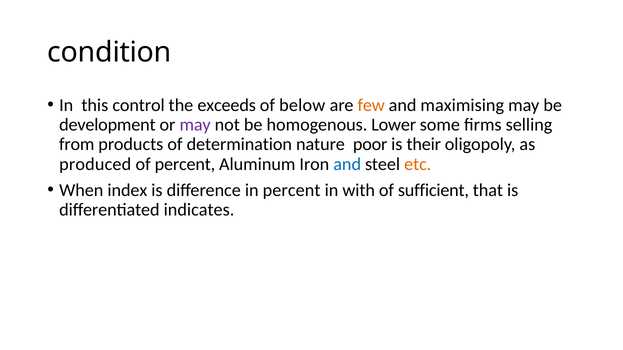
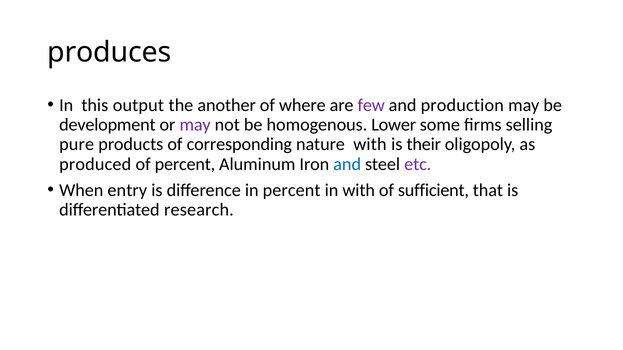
condition: condition -> produces (109, 52)
control: control -> output (138, 105)
exceeds: exceeds -> another (227, 105)
below: below -> where (302, 105)
few colour: orange -> purple (371, 105)
maximising: maximising -> production (462, 105)
from: from -> pure (77, 145)
determination: determination -> corresponding (239, 145)
nature poor: poor -> with (370, 145)
etc colour: orange -> purple (418, 164)
index: index -> entry (127, 190)
indicates: indicates -> research (199, 210)
